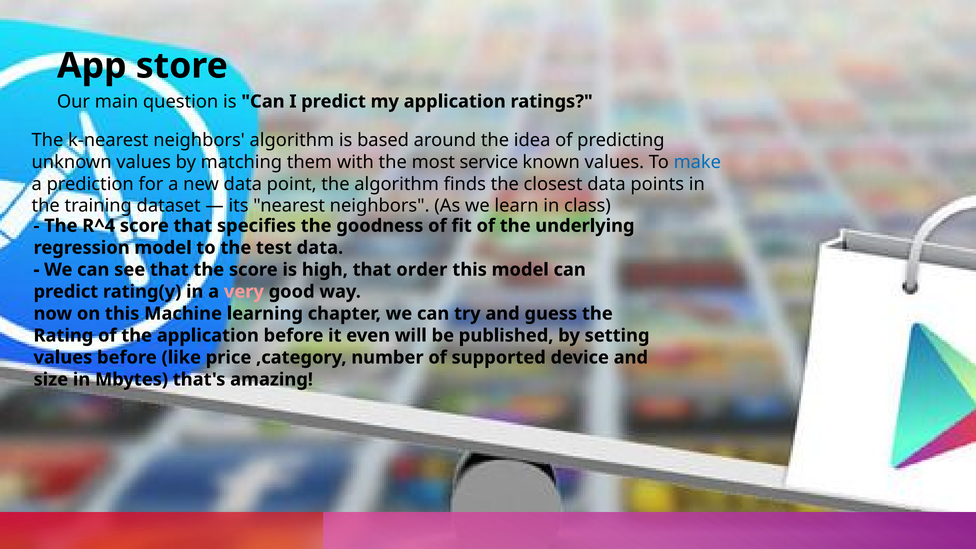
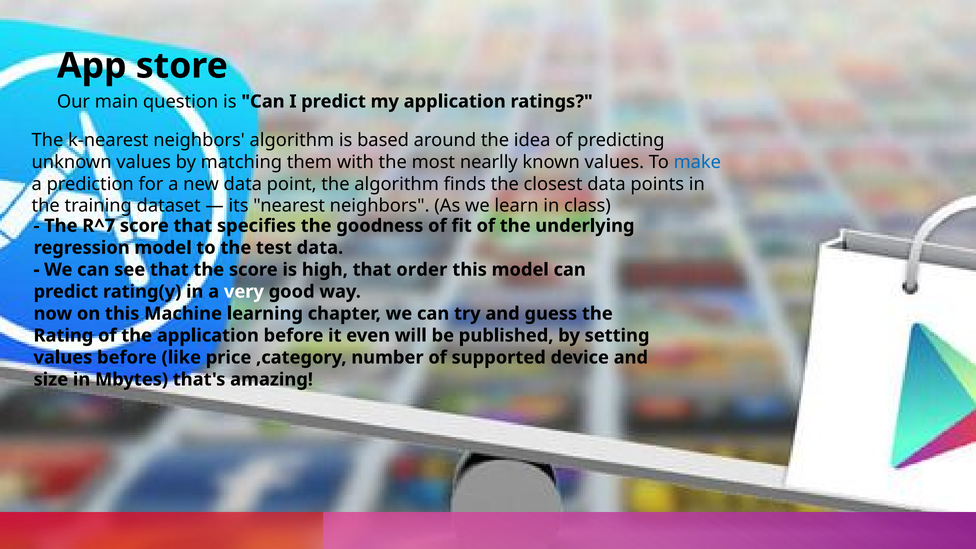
service: service -> nearlly (489, 162)
R^4: R^4 -> R^7 (99, 226)
very colour: pink -> white (244, 292)
